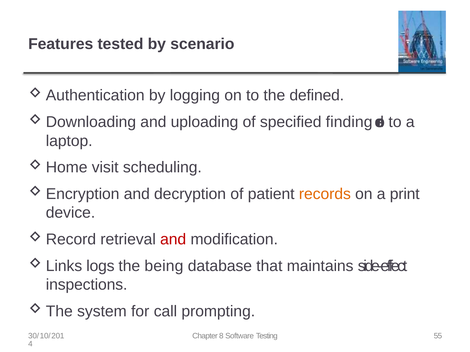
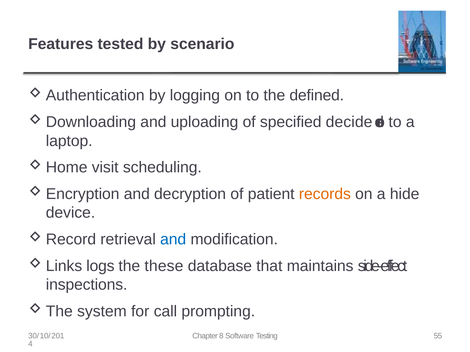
finding: finding -> decide (349, 122)
print: print -> hide (405, 194)
and colour: red -> blue (173, 240)
being: being -> these (164, 266)
